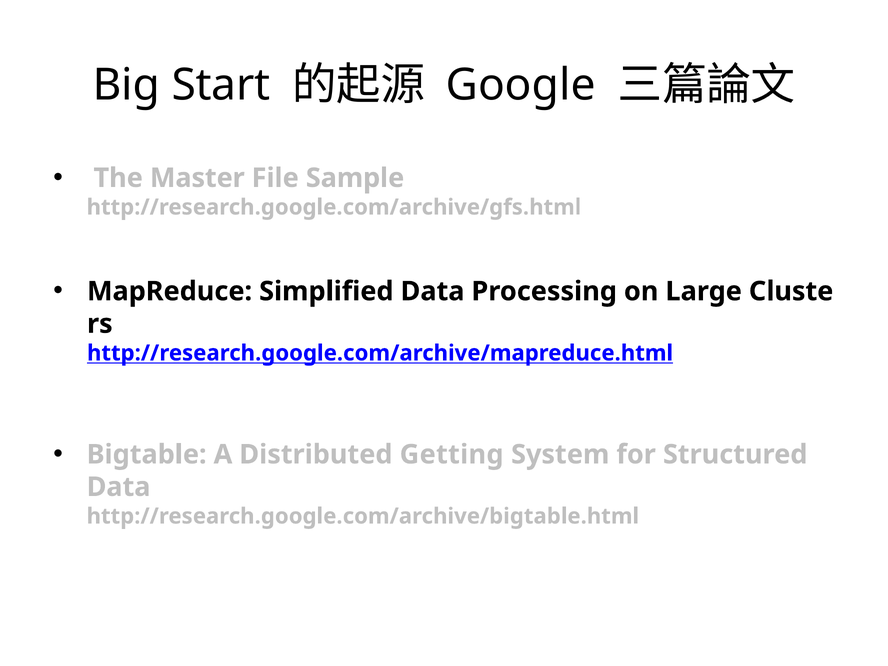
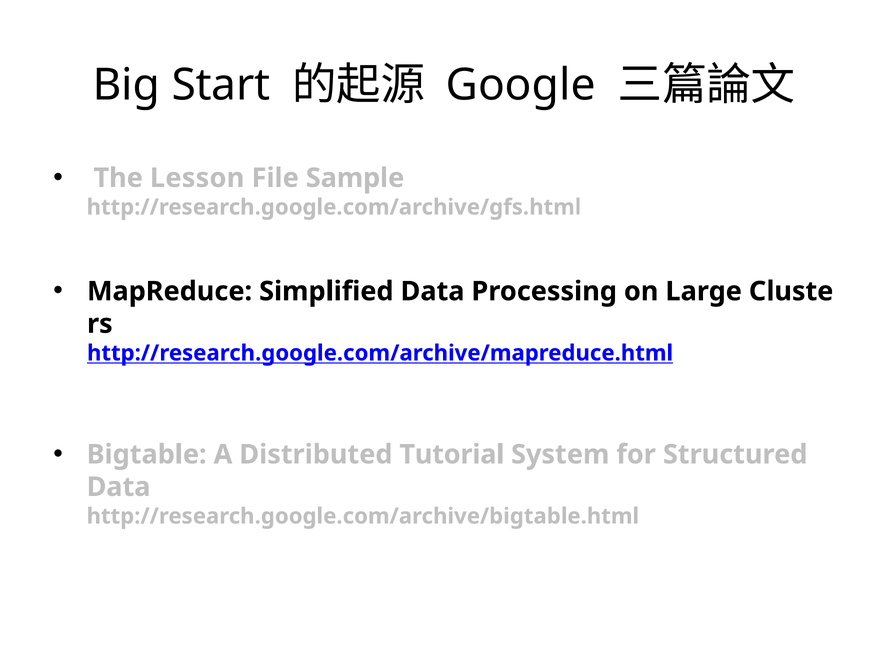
Master: Master -> Lesson (197, 178)
Getting: Getting -> Tutorial (452, 454)
